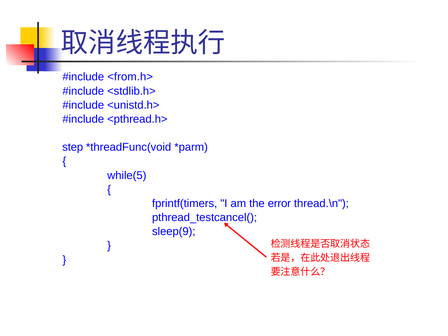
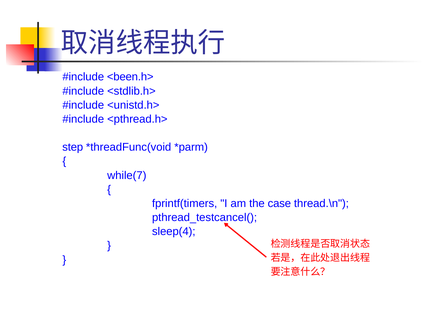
<from.h>: <from.h> -> <been.h> (130, 77)
while(5: while(5 -> while(7 (127, 175)
error: error -> case (279, 203)
sleep(9: sleep(9 -> sleep(4 (174, 232)
